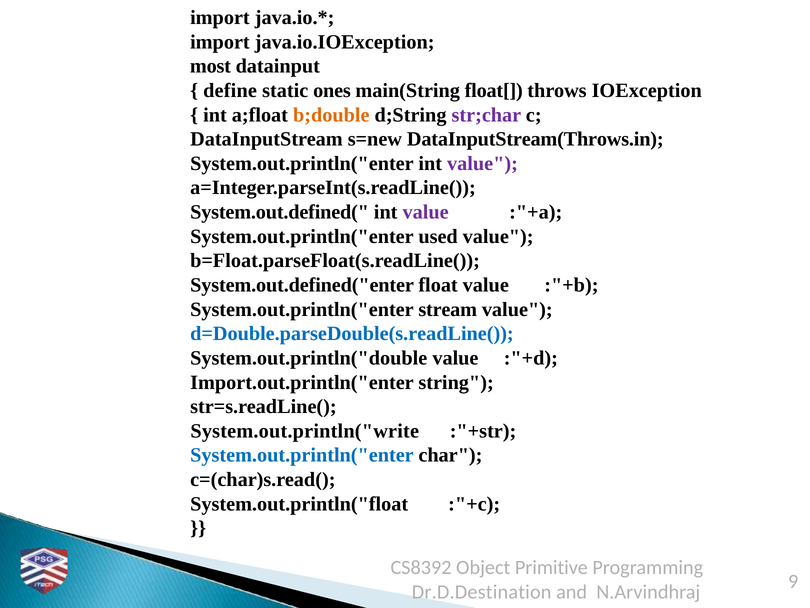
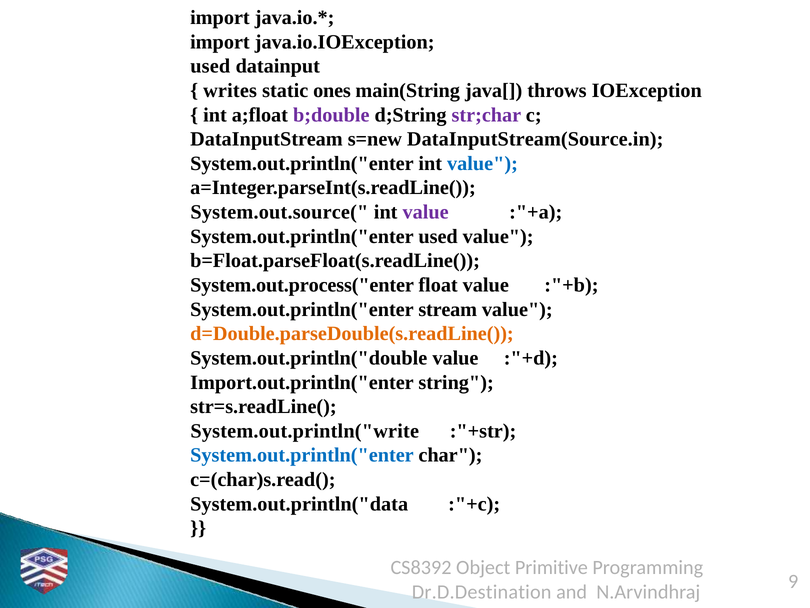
most: most -> used (210, 66)
define: define -> writes (230, 90)
float[: float[ -> java[ (494, 90)
b;double colour: orange -> purple (331, 115)
DataInputStream(Throws.in: DataInputStream(Throws.in -> DataInputStream(Source.in (535, 139)
value colour: purple -> blue (482, 163)
System.out.defined(: System.out.defined( -> System.out.source( (279, 212)
System.out.defined("enter: System.out.defined("enter -> System.out.process("enter (302, 285)
d=Double.parseDouble(s.readLine( colour: blue -> orange (352, 333)
System.out.println("float: System.out.println("float -> System.out.println("data (299, 504)
